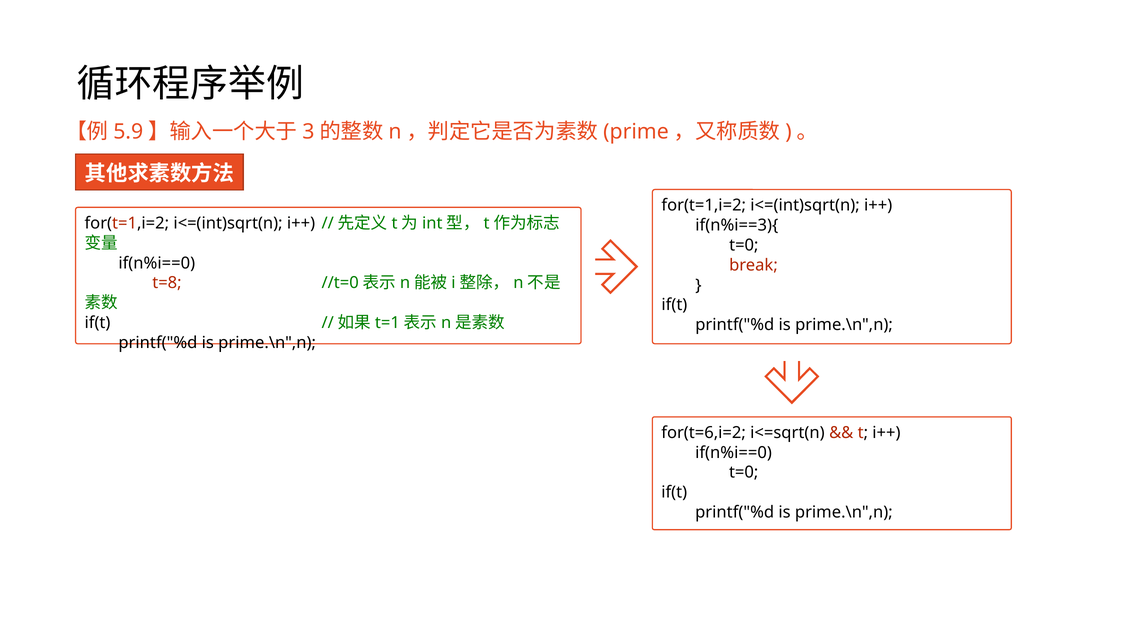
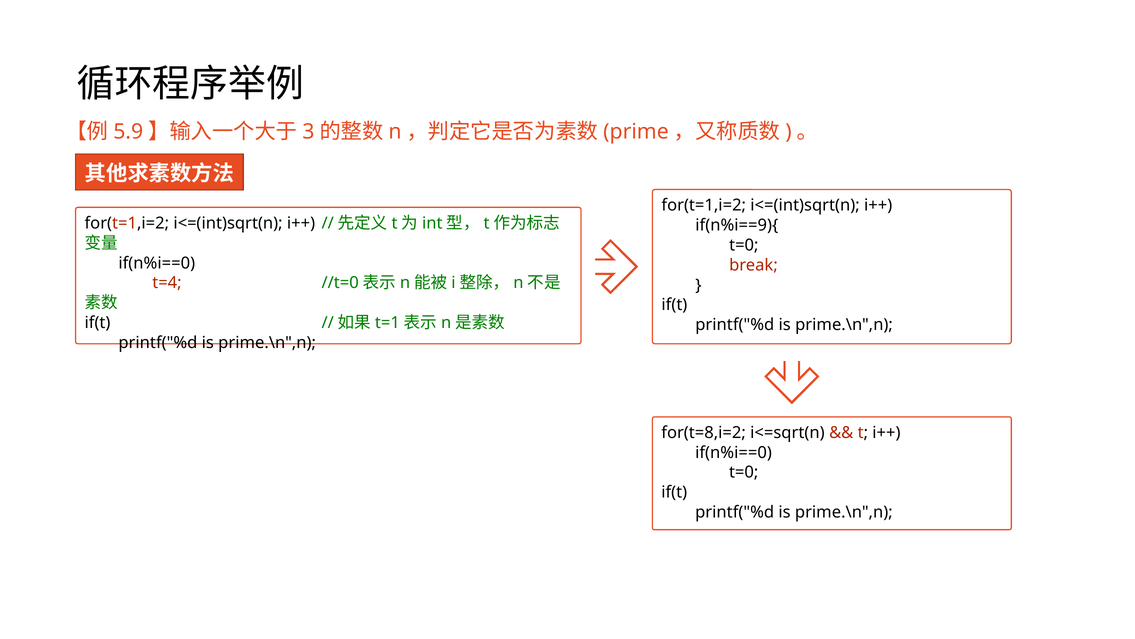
if(n%i==3){: if(n%i==3){ -> if(n%i==9){ (737, 225)
t=8: t=8 -> t=4 (167, 283)
for(t=6,i=2: for(t=6,i=2 -> for(t=8,i=2 (704, 432)
